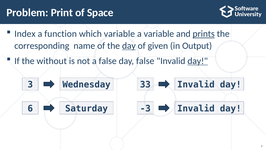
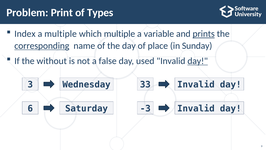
Space: Space -> Types (100, 13)
a function: function -> multiple (61, 34)
which variable: variable -> multiple (119, 34)
corresponding underline: none -> present (42, 46)
day underline: present -> none (129, 46)
given: given -> place (158, 46)
Output: Output -> Sunday (197, 46)
day false: false -> used (145, 61)
